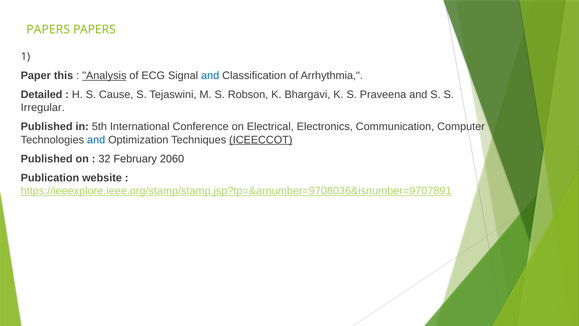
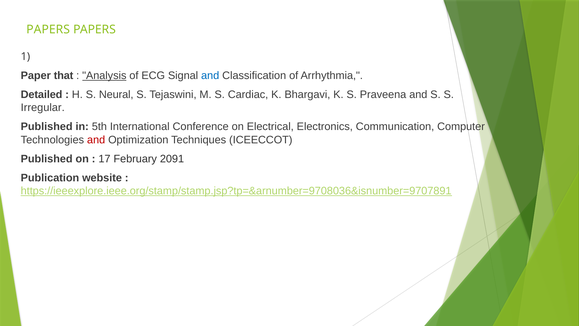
this: this -> that (64, 75)
Cause: Cause -> Neural (116, 95)
Robson: Robson -> Cardiac (248, 95)
and colour: blue -> red (96, 140)
ICEECCOT underline: present -> none (261, 140)
32: 32 -> 17 (105, 159)
2060: 2060 -> 2091 (172, 159)
